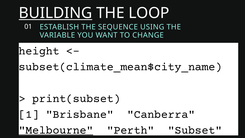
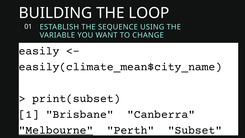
BUILDING underline: present -> none (55, 13)
height: height -> easily (39, 51)
subset(climate_mean$city_name: subset(climate_mean$city_name -> easily(climate_mean$city_name (120, 66)
